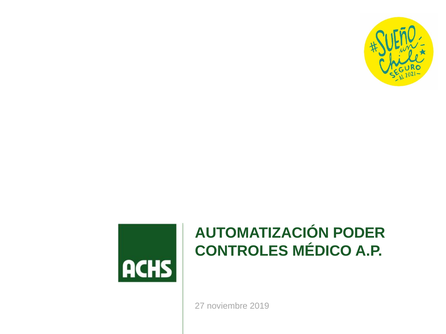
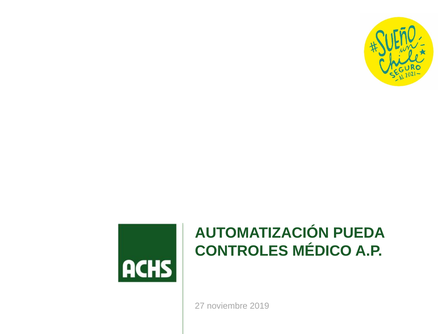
PODER: PODER -> PUEDA (359, 233)
